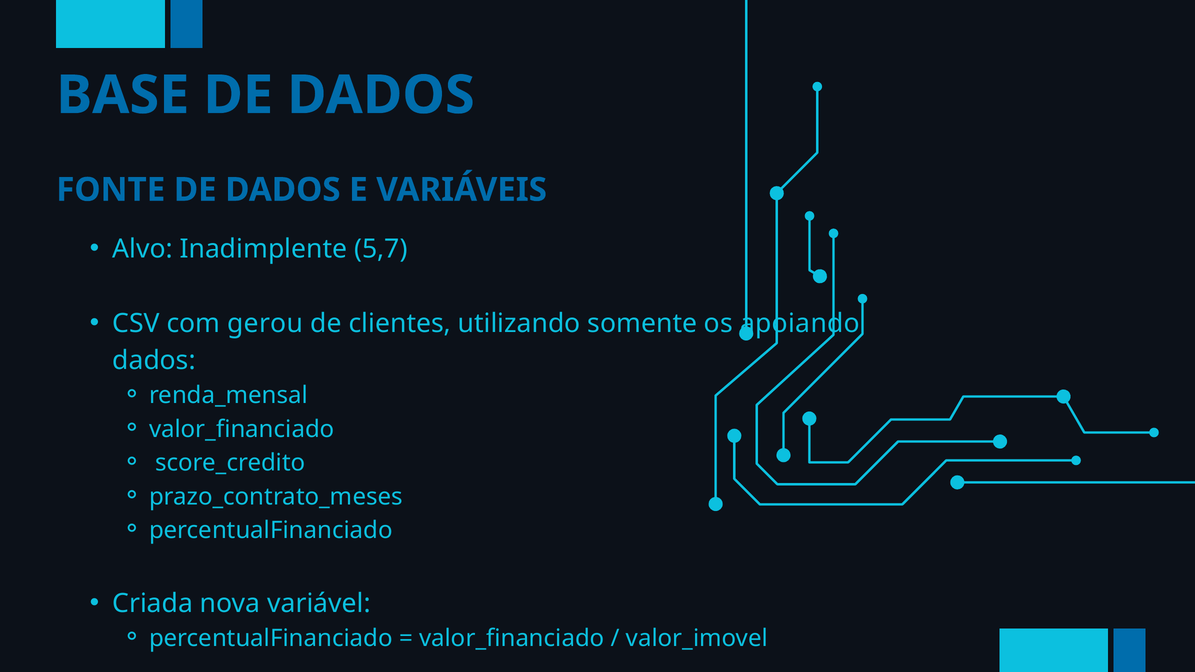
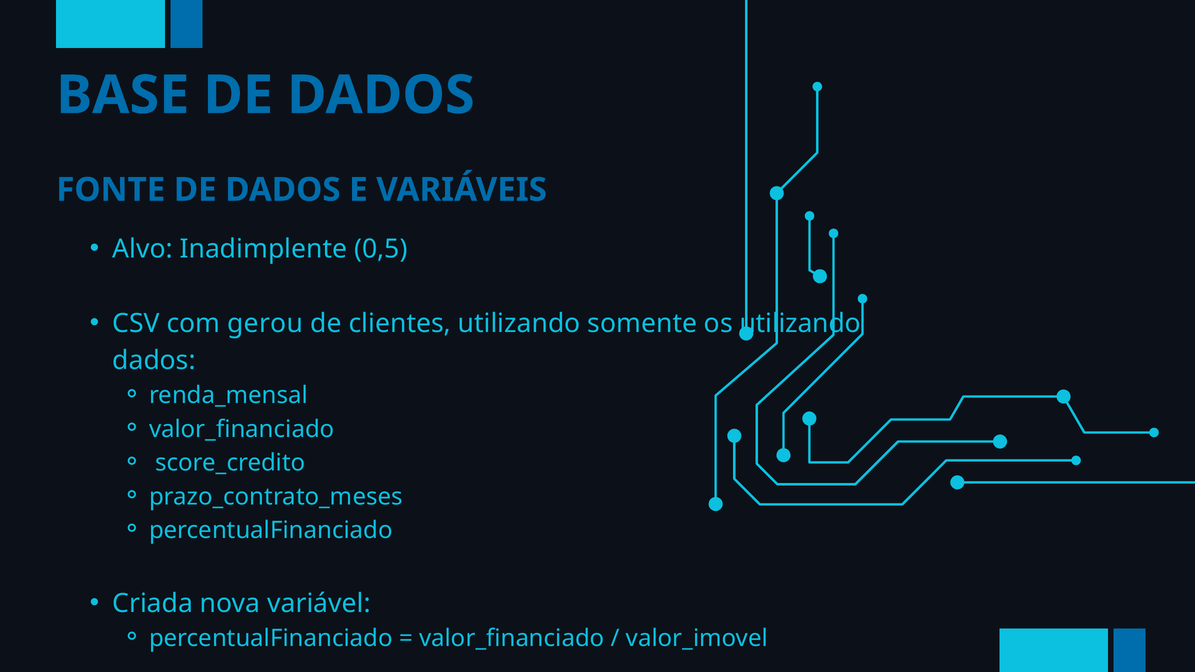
5,7: 5,7 -> 0,5 (381, 249)
os apoiando: apoiando -> utilizando (800, 323)
